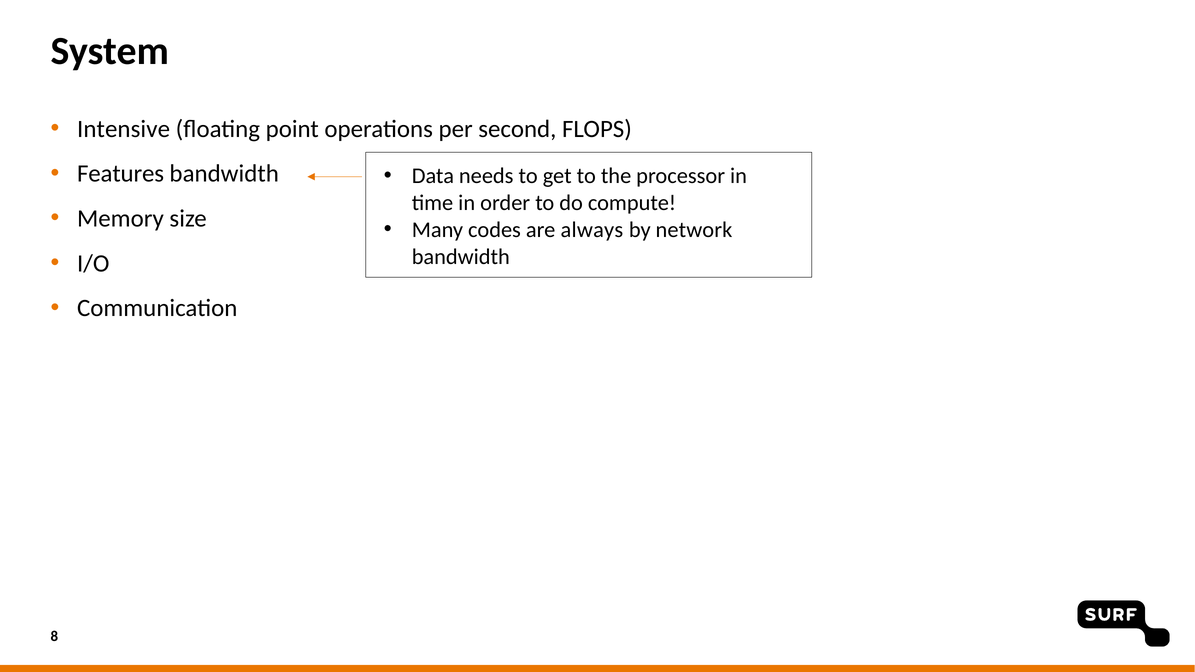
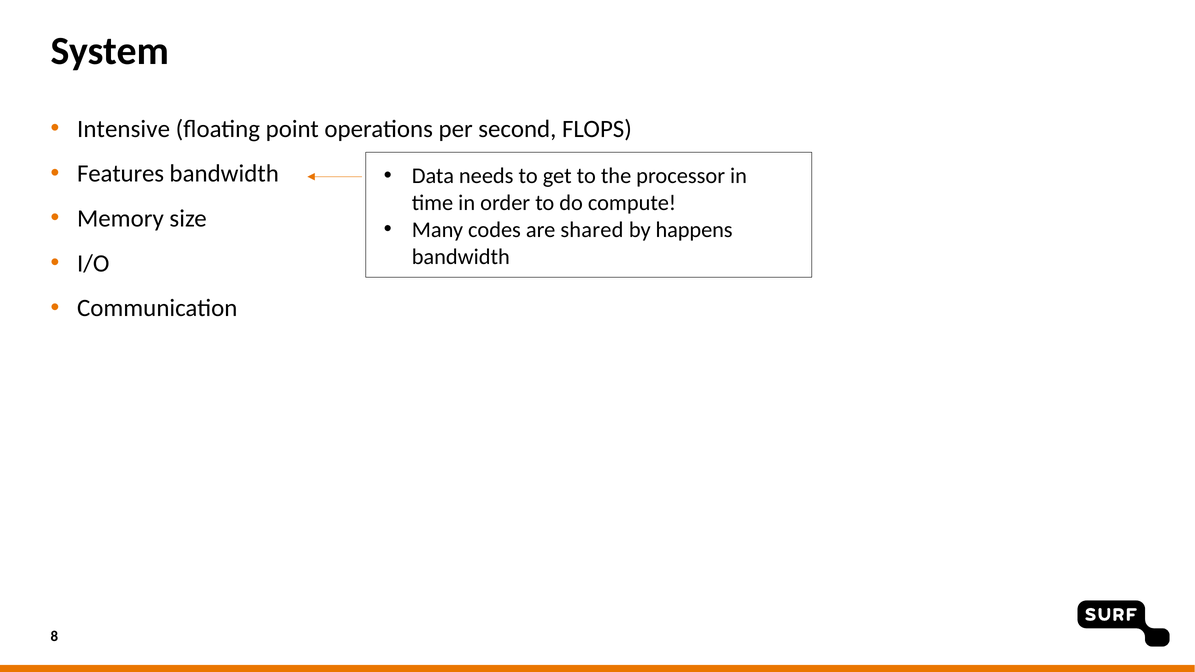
always: always -> shared (592, 230)
network: network -> happens (694, 230)
